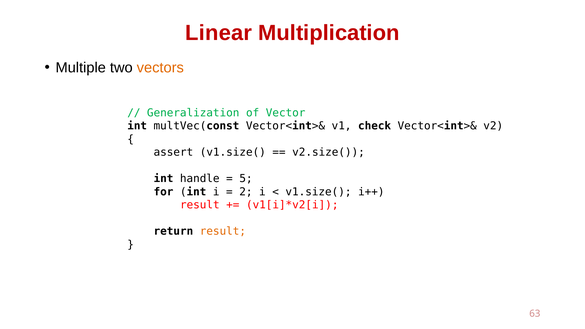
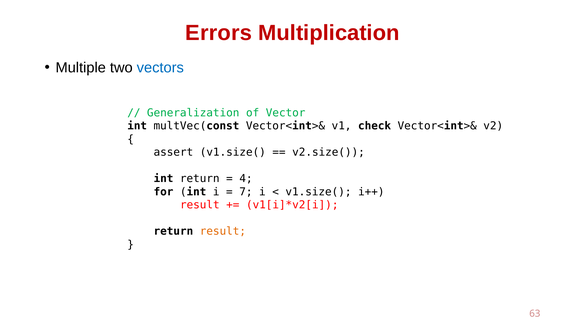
Linear: Linear -> Errors (219, 33)
vectors colour: orange -> blue (160, 68)
int handle: handle -> return (200, 179)
5: 5 -> 4 (246, 179)
2: 2 -> 7 (246, 192)
